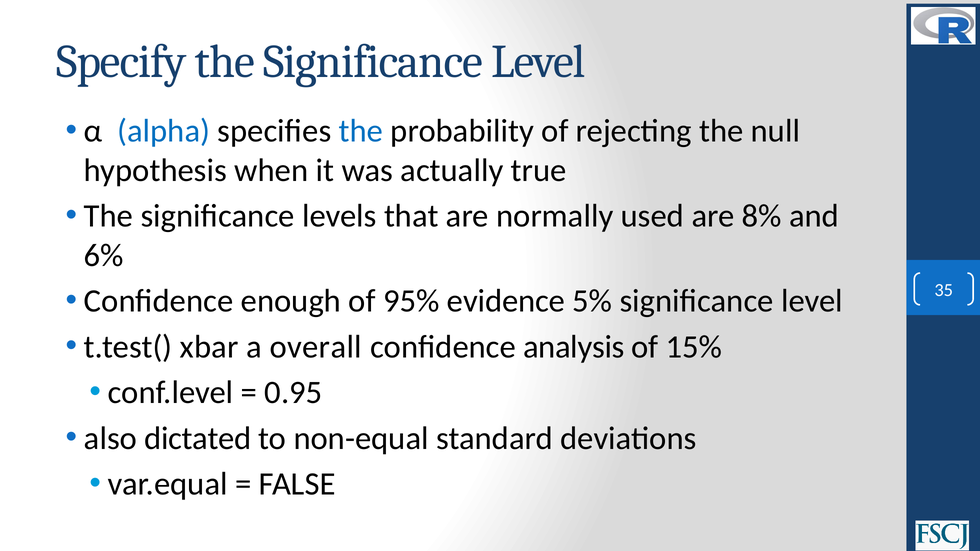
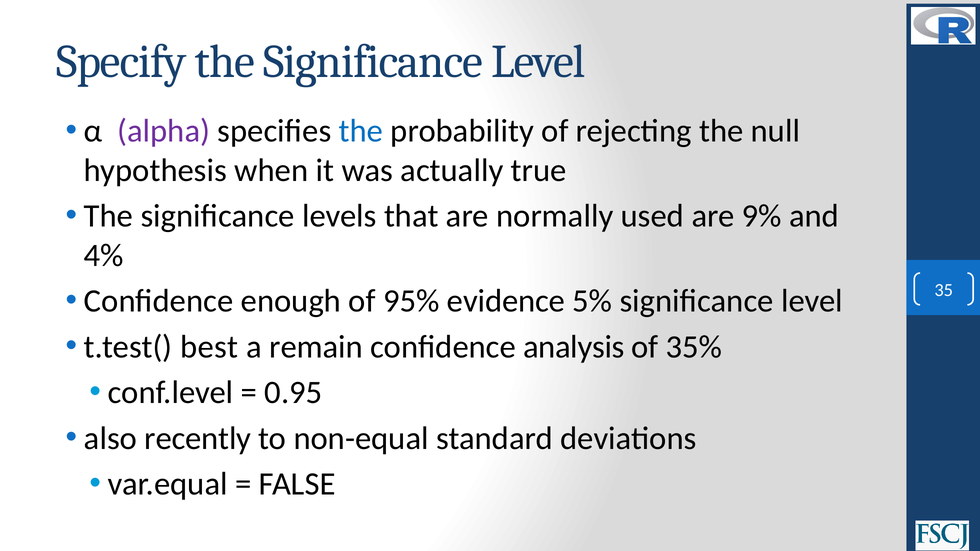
alpha colour: blue -> purple (164, 131)
8%: 8% -> 9% (762, 216)
6%: 6% -> 4% (104, 255)
xbar: xbar -> best (209, 347)
overall: overall -> remain (316, 347)
15%: 15% -> 35% (694, 347)
dictated: dictated -> recently (198, 439)
